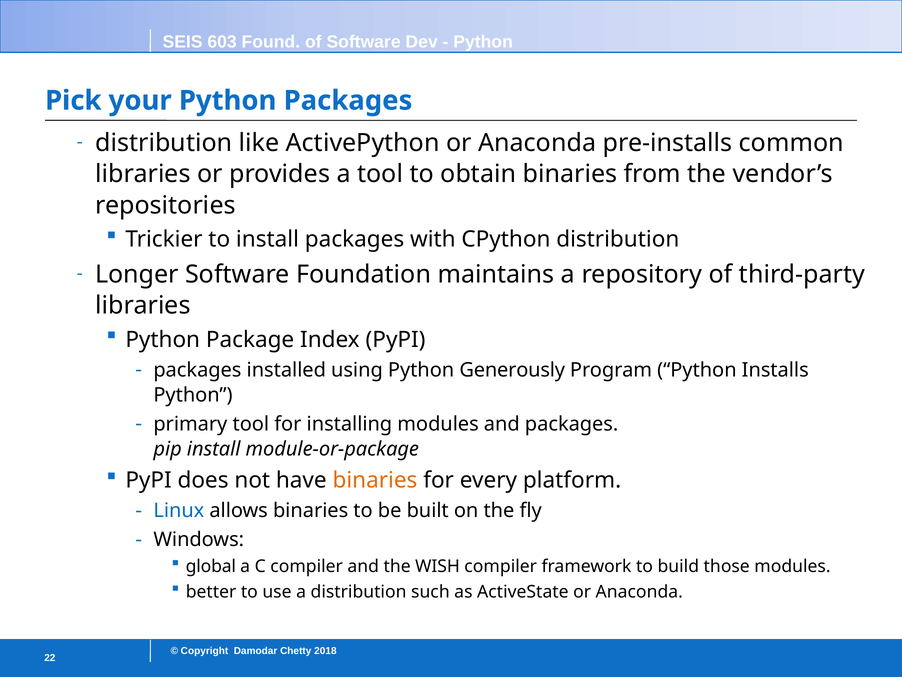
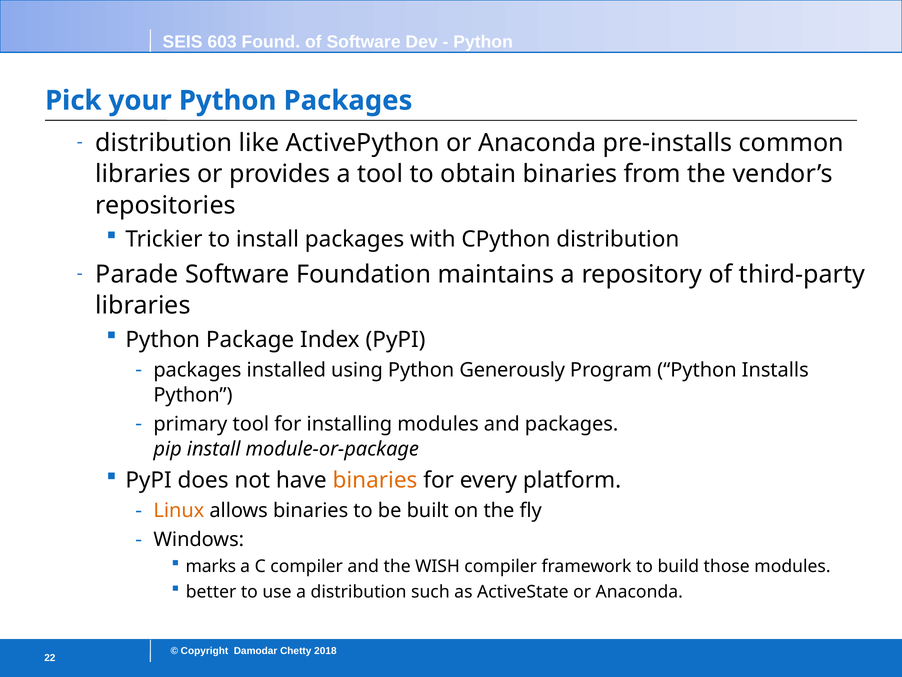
Longer: Longer -> Parade (137, 274)
Linux colour: blue -> orange (179, 510)
global: global -> marks (211, 566)
